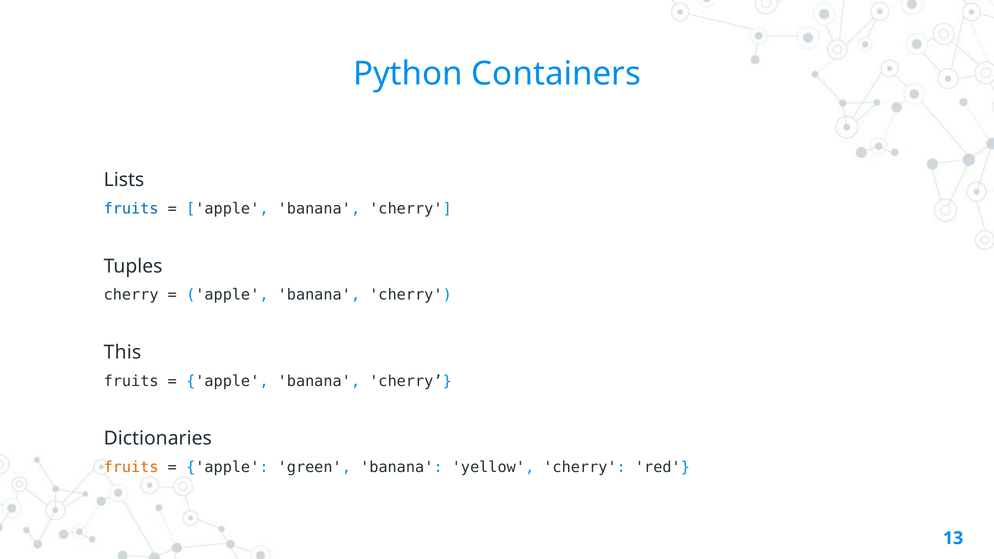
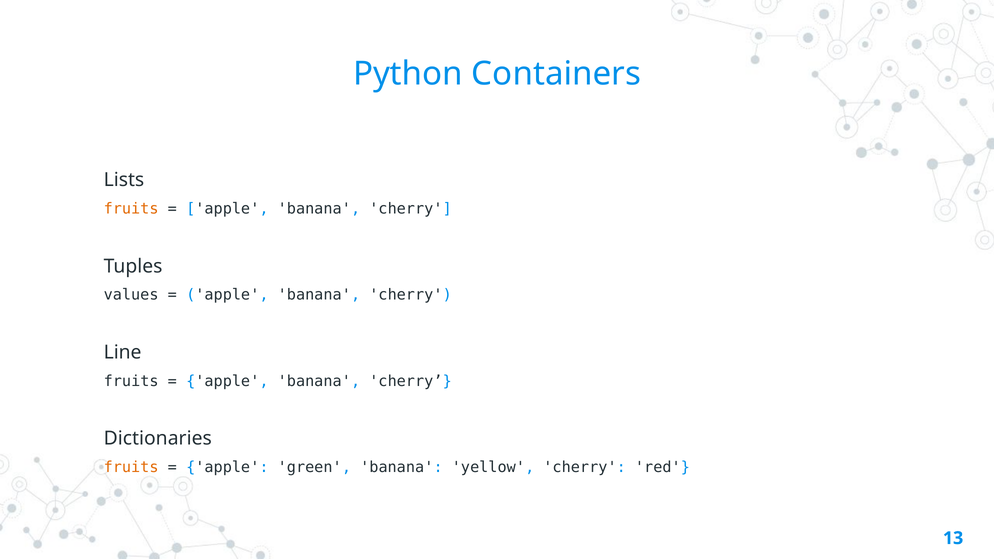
fruits colour: blue -> orange (131, 209)
cherry: cherry -> values (131, 295)
This: This -> Line (123, 352)
